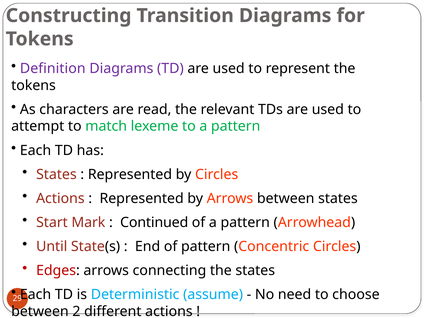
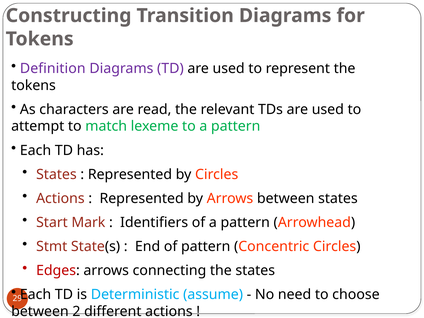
Continued: Continued -> Identifiers (154, 222)
Until: Until -> Stmt (52, 246)
